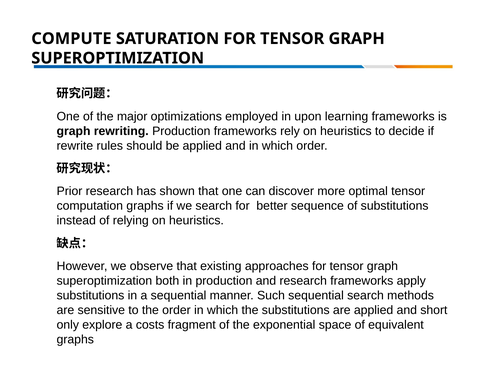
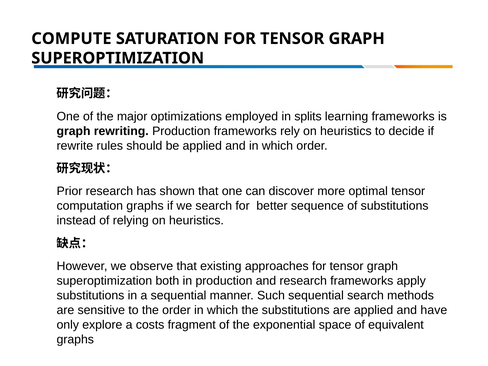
upon: upon -> splits (308, 116)
short: short -> have (434, 310)
